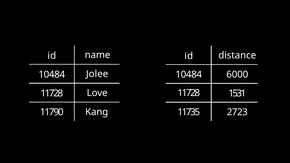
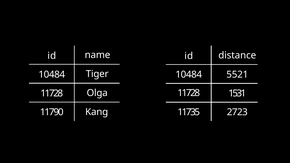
Jolee: Jolee -> Tiger (97, 74)
6000: 6000 -> 5521 (237, 75)
Love: Love -> Olga (97, 93)
